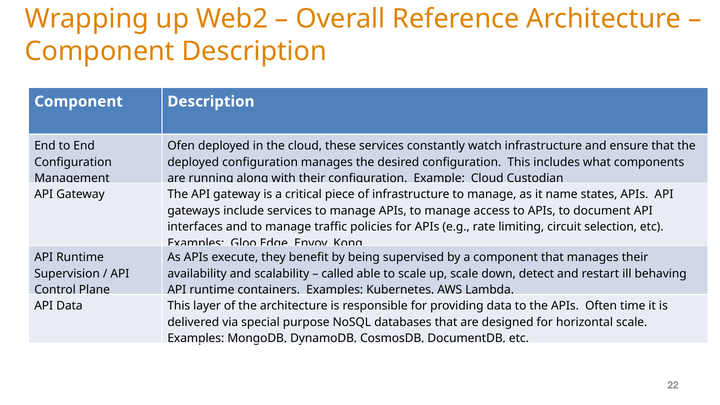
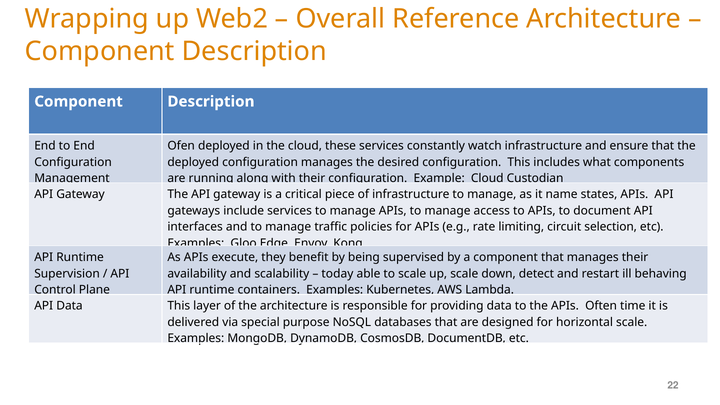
called: called -> today (337, 274)
